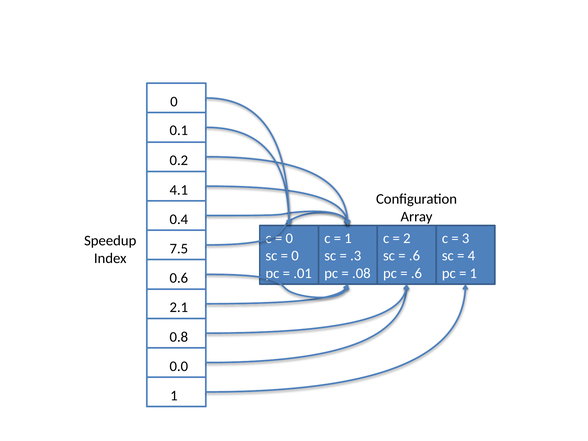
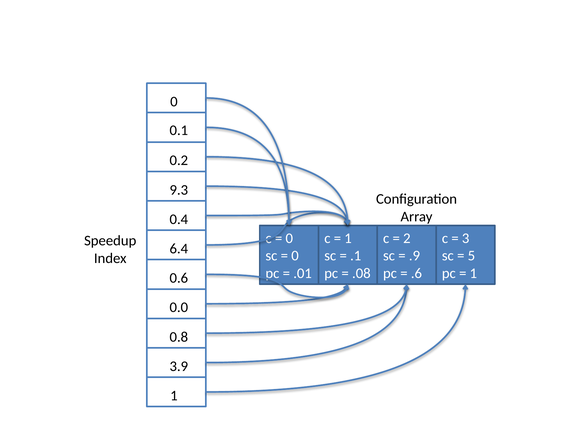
4.1: 4.1 -> 9.3 (179, 190)
7.5: 7.5 -> 6.4 (179, 249)
.3: .3 -> .1 (356, 256)
.6: .6 -> .9 (414, 256)
4: 4 -> 5 (471, 256)
2.1: 2.1 -> 0.0 (179, 307)
0.0: 0.0 -> 3.9 (179, 366)
